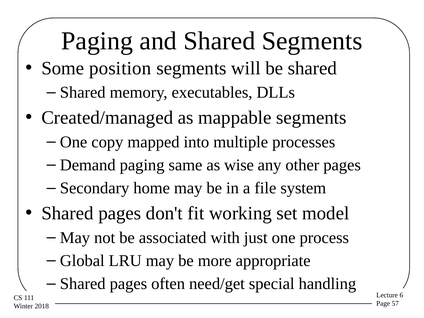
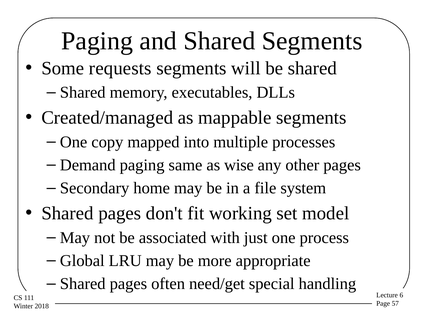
position: position -> requests (120, 68)
